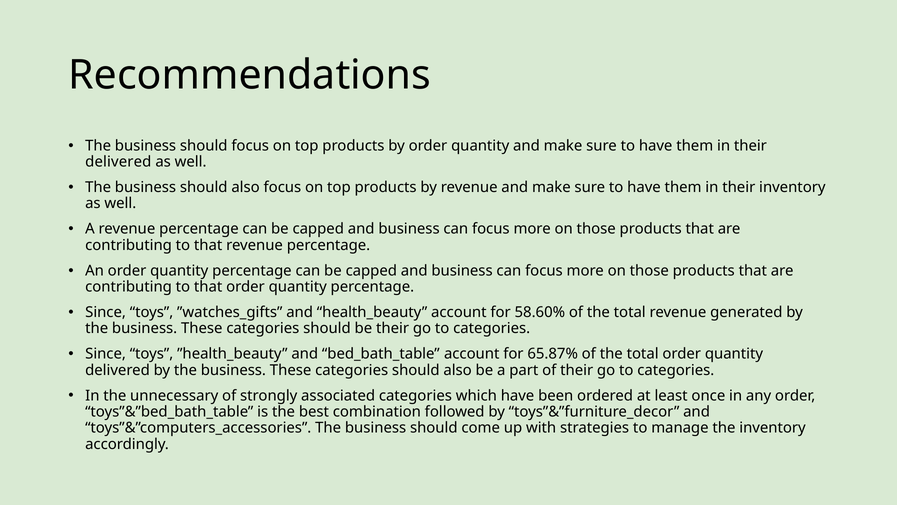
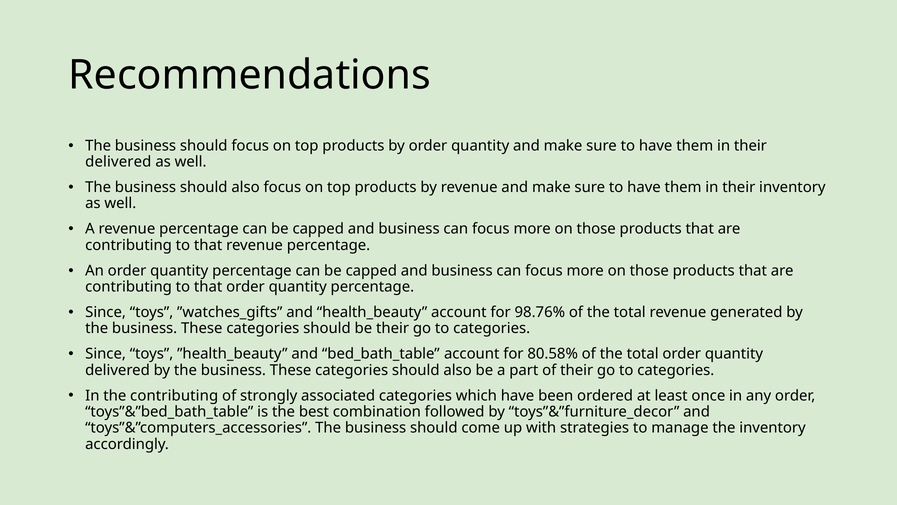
58.60%: 58.60% -> 98.76% (540, 312)
65.87%: 65.87% -> 80.58% (553, 354)
the unnecessary: unnecessary -> contributing (174, 395)
